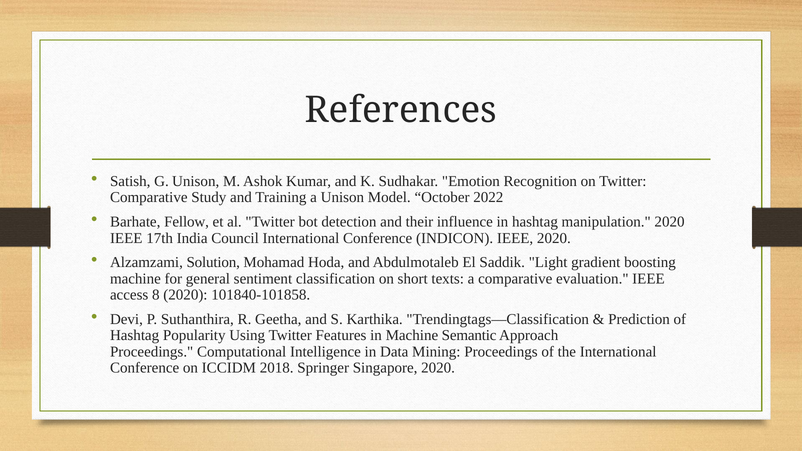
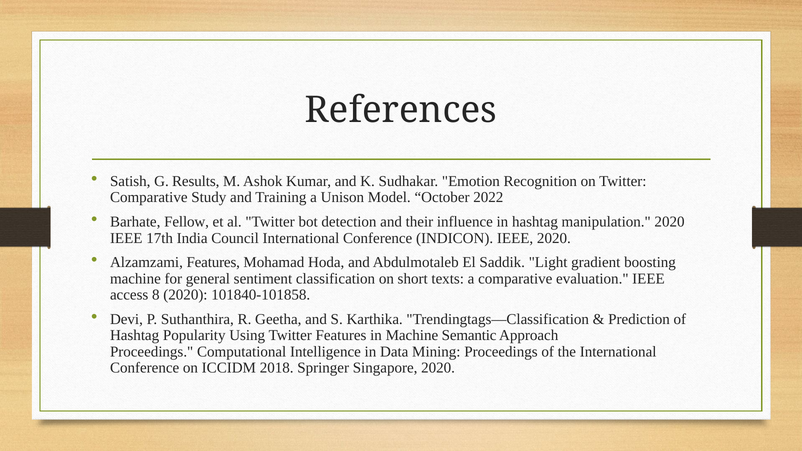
G Unison: Unison -> Results (196, 181)
Alzamzami Solution: Solution -> Features (213, 262)
